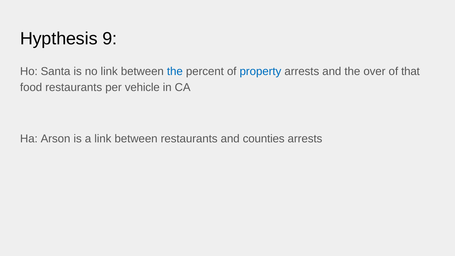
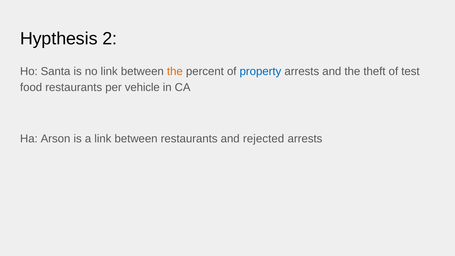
9: 9 -> 2 (110, 39)
the colour: blue -> orange (175, 72)
over: over -> theft (374, 72)
that: that -> test (410, 72)
counties: counties -> rejected (264, 139)
